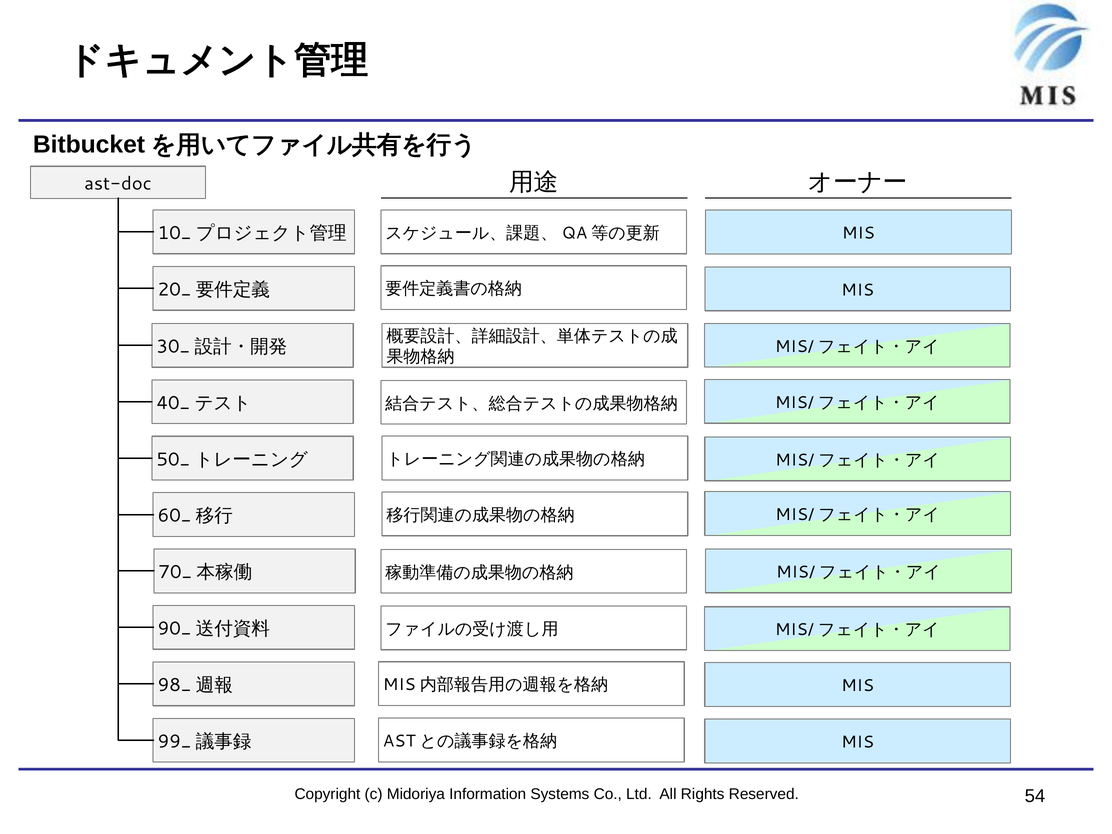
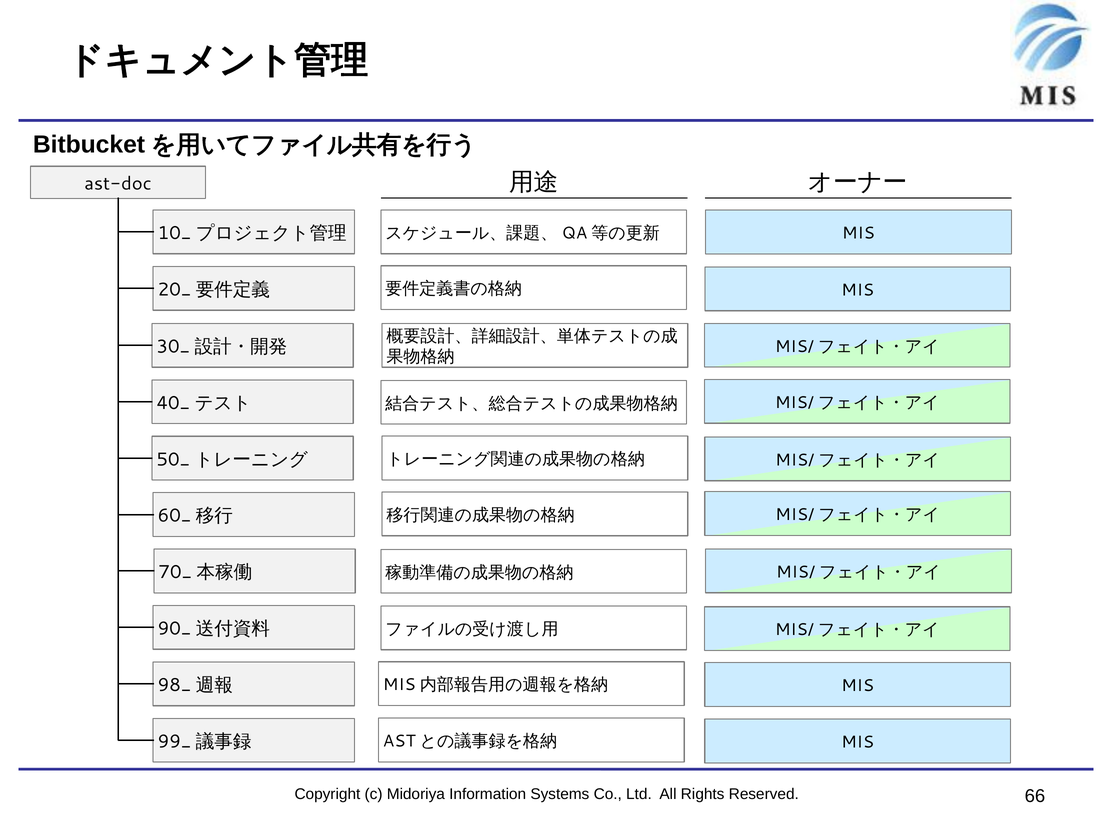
54: 54 -> 66 (1035, 796)
